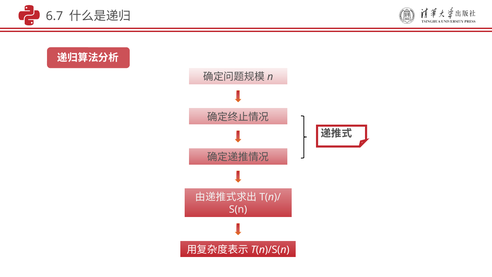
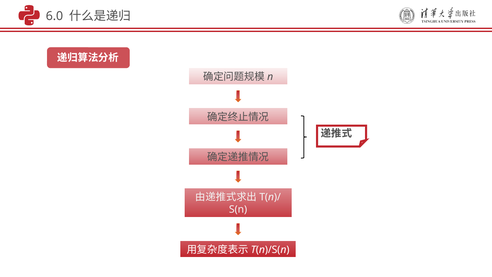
6.7: 6.7 -> 6.0 (54, 16)
